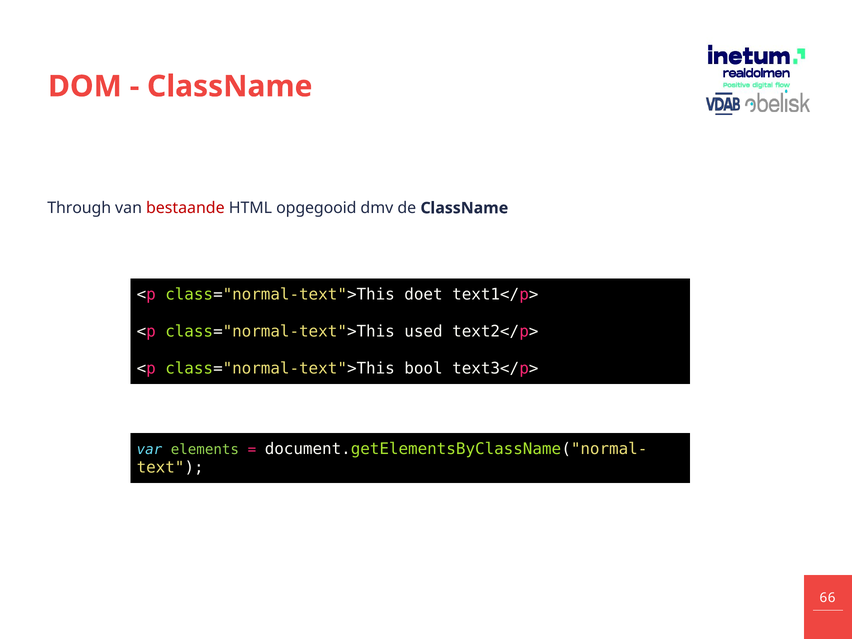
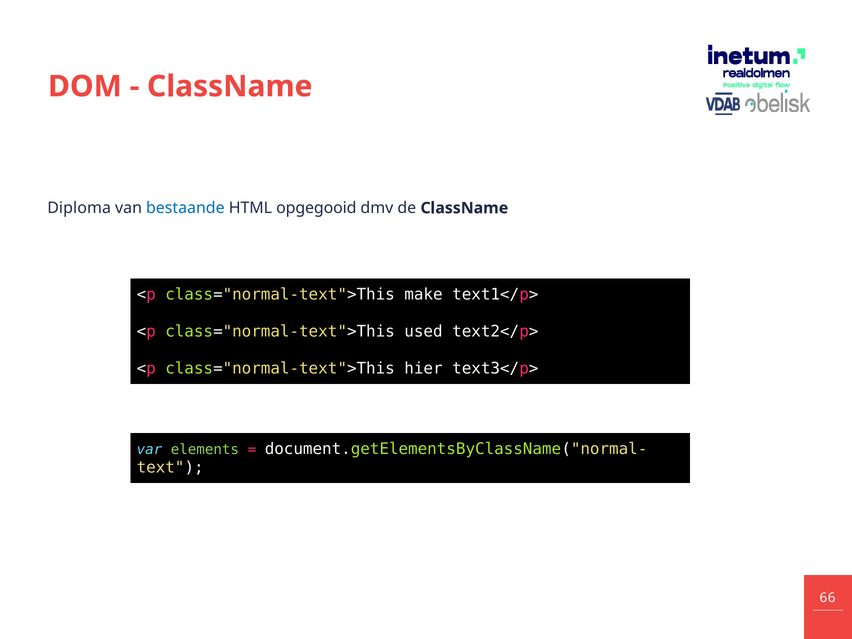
Through: Through -> Diploma (79, 208)
bestaande colour: red -> blue (185, 208)
doet: doet -> make (423, 295)
bool: bool -> hier (423, 368)
